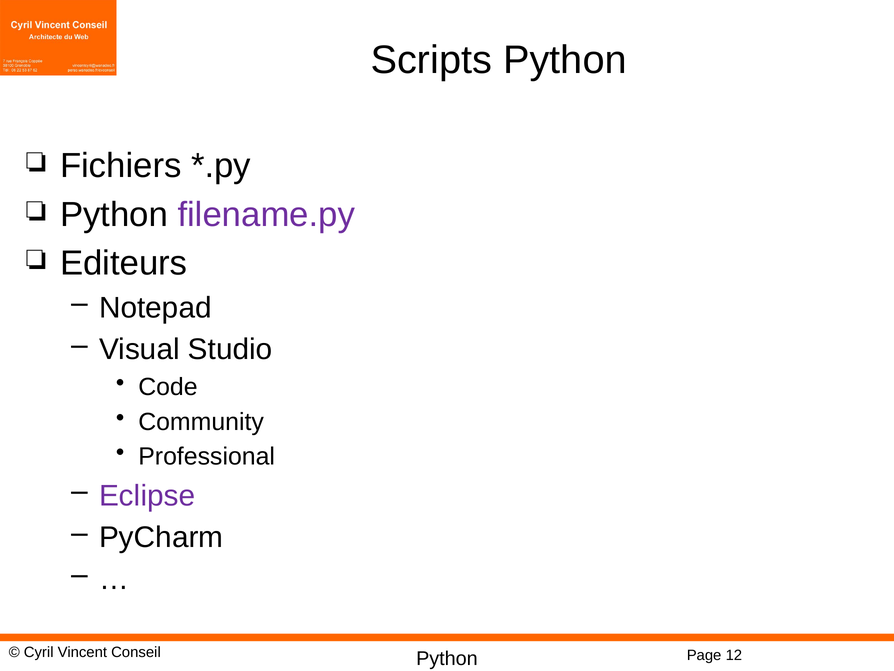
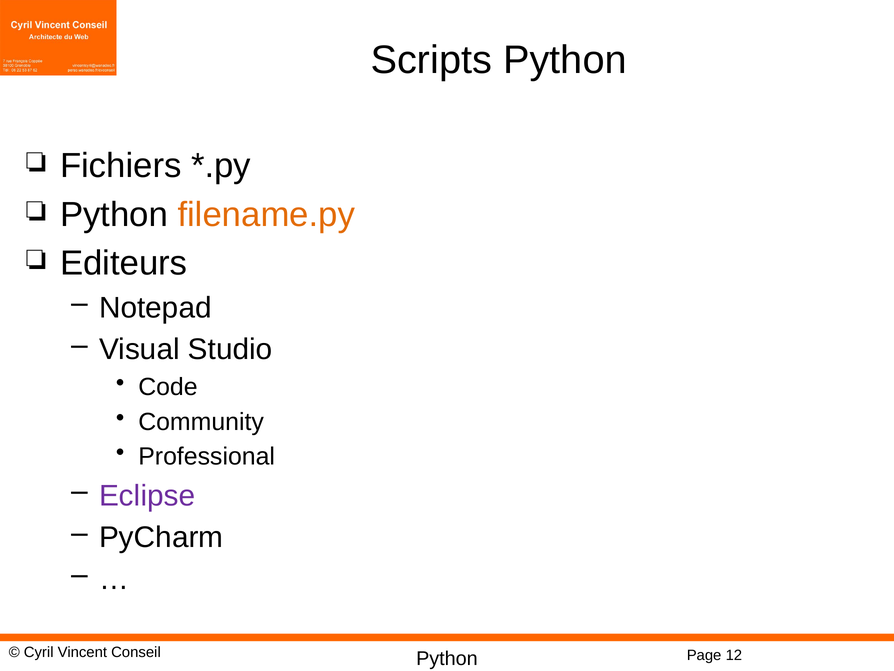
filename.py colour: purple -> orange (266, 215)
